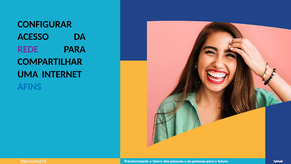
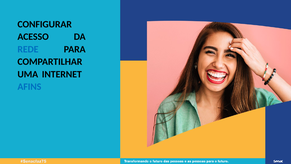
REDE colour: purple -> blue (28, 49)
